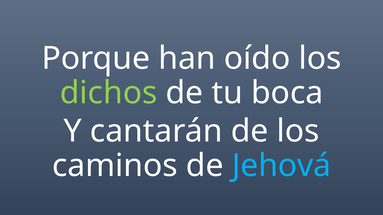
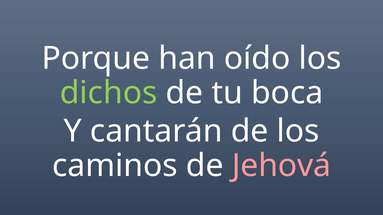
Jehová colour: light blue -> pink (281, 166)
